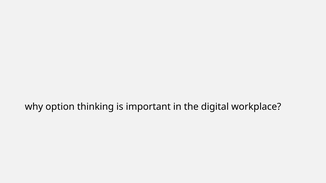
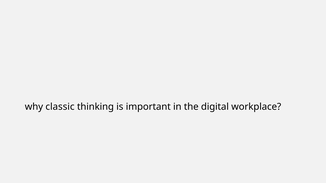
option: option -> classic (60, 107)
